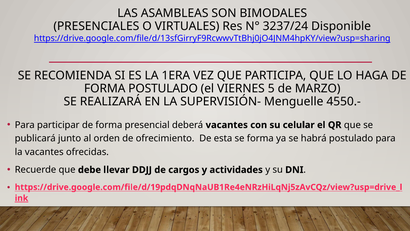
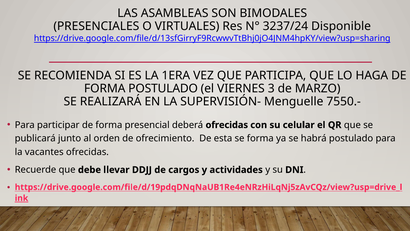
5: 5 -> 3 (271, 88)
4550.-: 4550.- -> 7550.- (344, 101)
deberá vacantes: vacantes -> ofrecidas (227, 125)
